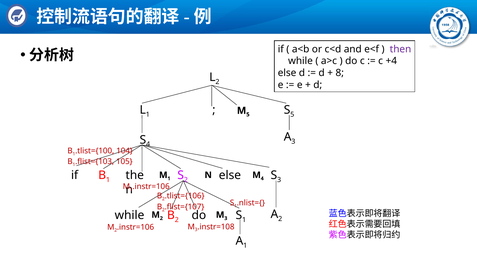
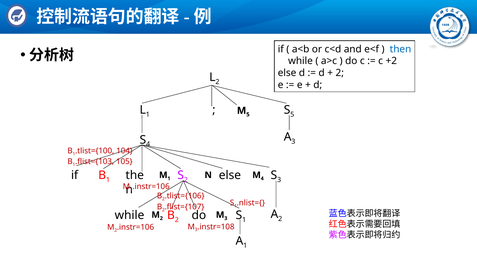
then colour: purple -> blue (401, 49)
+4: +4 -> +2 (391, 61)
8: 8 -> 2 (340, 73)
